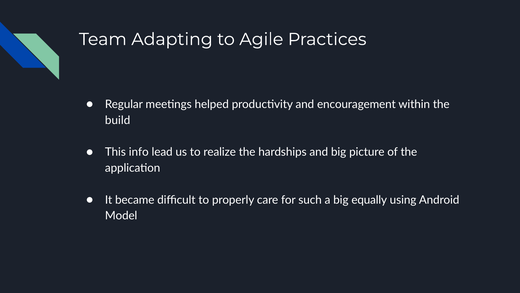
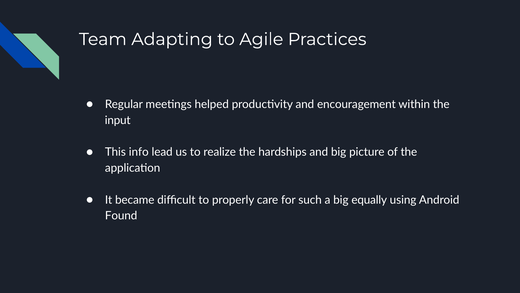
build: build -> input (118, 120)
Model: Model -> Found (121, 215)
